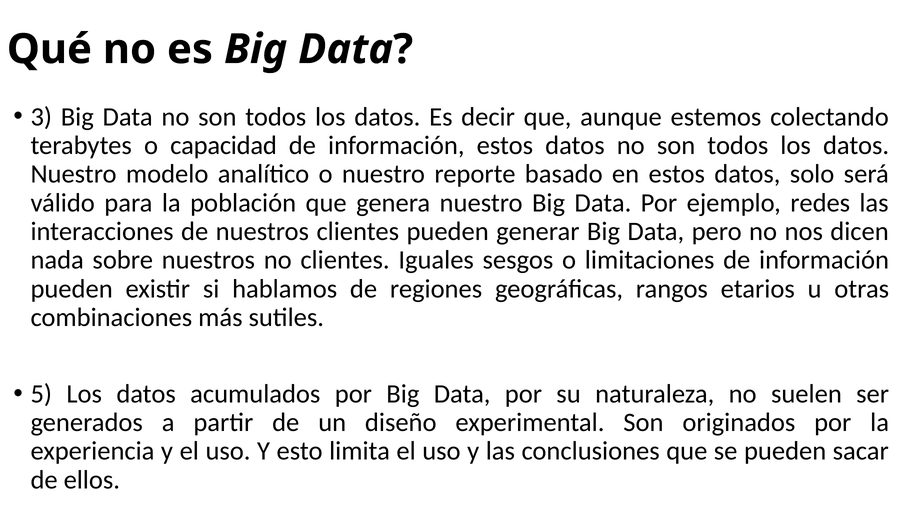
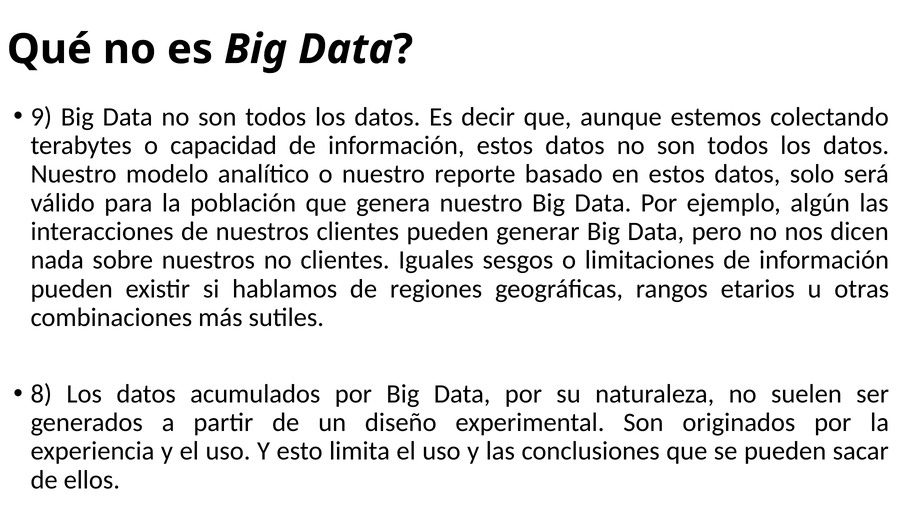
3: 3 -> 9 (41, 117)
redes: redes -> algún (820, 203)
5: 5 -> 8 (41, 394)
